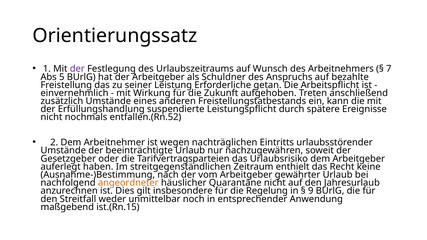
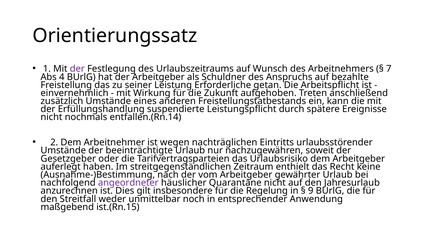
5: 5 -> 4 (62, 77)
entfallen.(Rn.52: entfallen.(Rn.52 -> entfallen.(Rn.14 (145, 117)
angeordneter colour: orange -> purple (128, 183)
